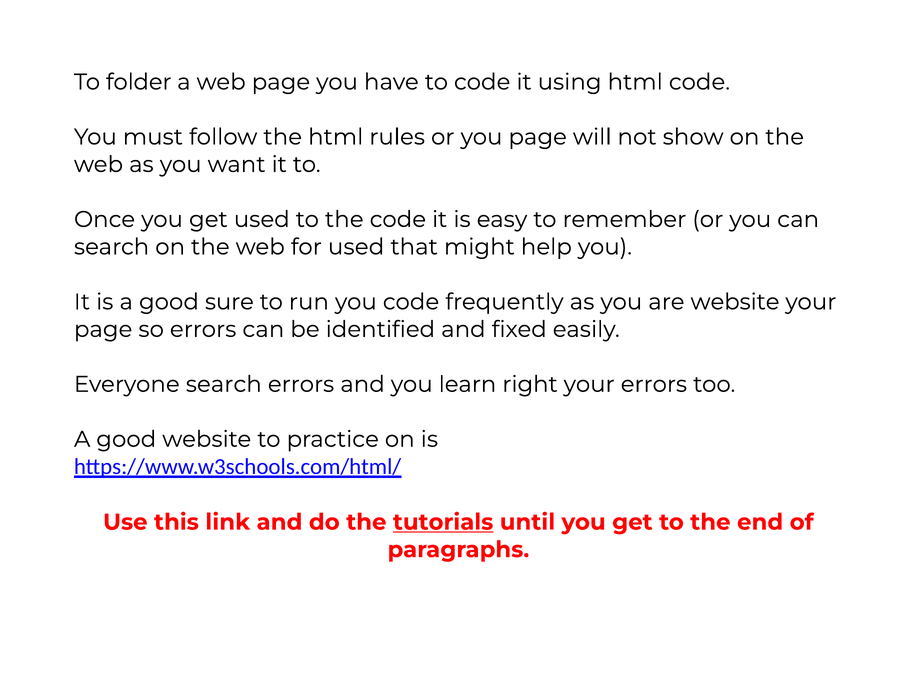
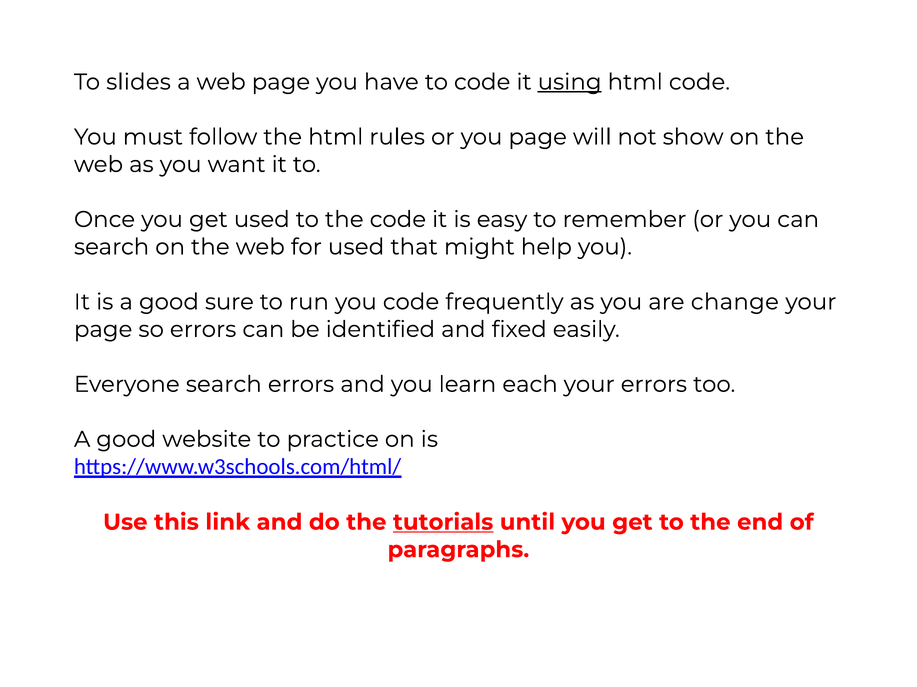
folder: folder -> slides (139, 82)
using underline: none -> present (570, 82)
are website: website -> change (735, 302)
right: right -> each (530, 385)
